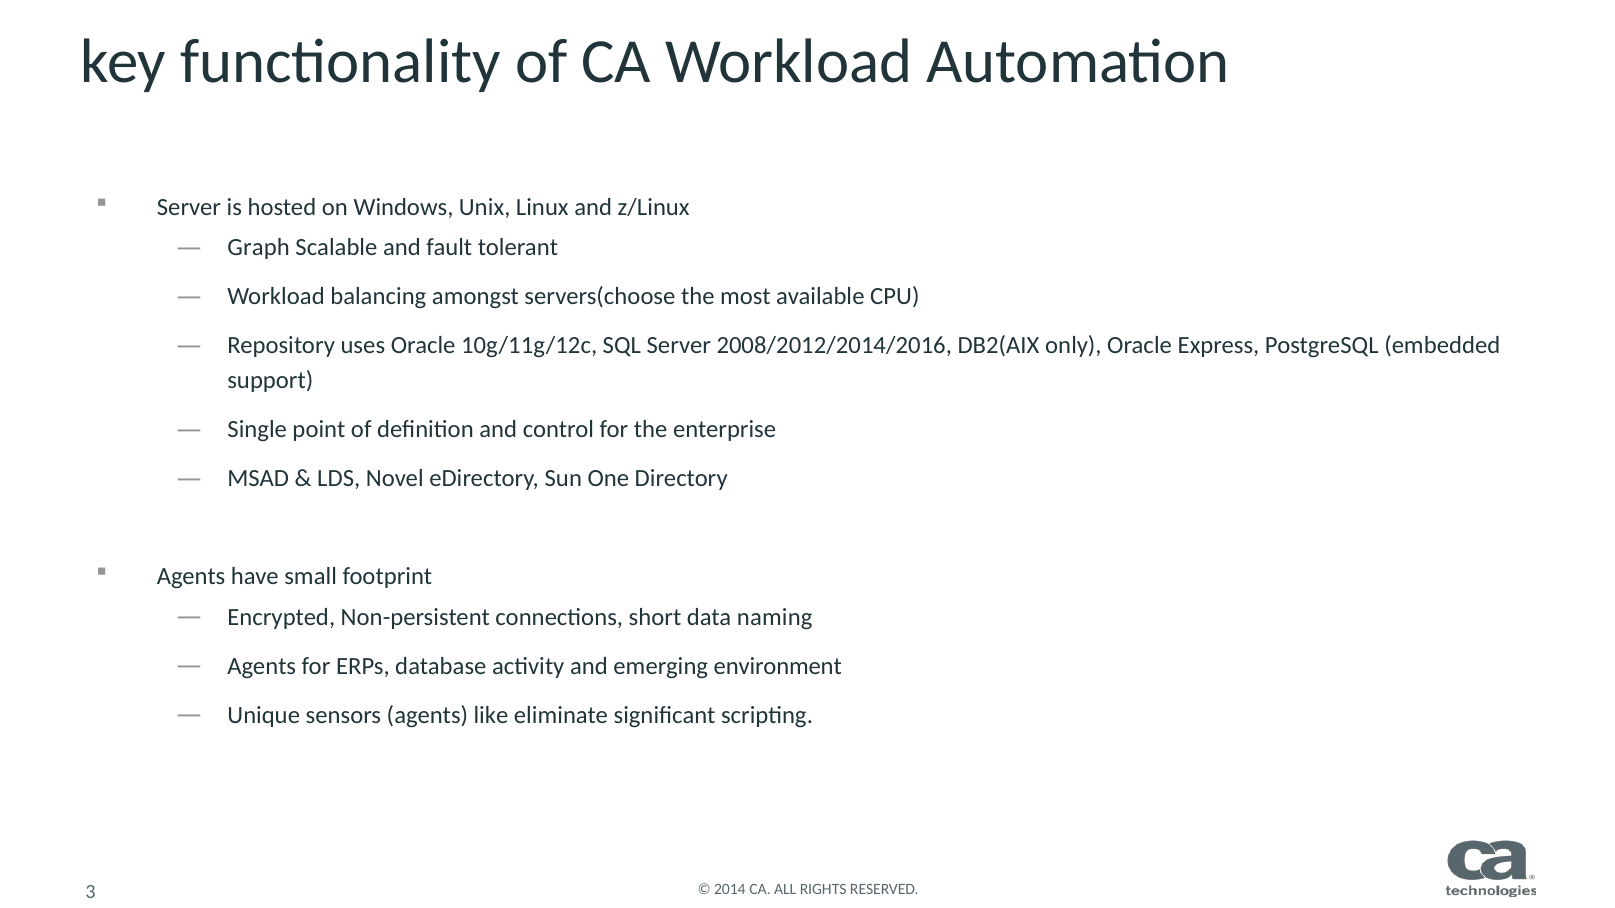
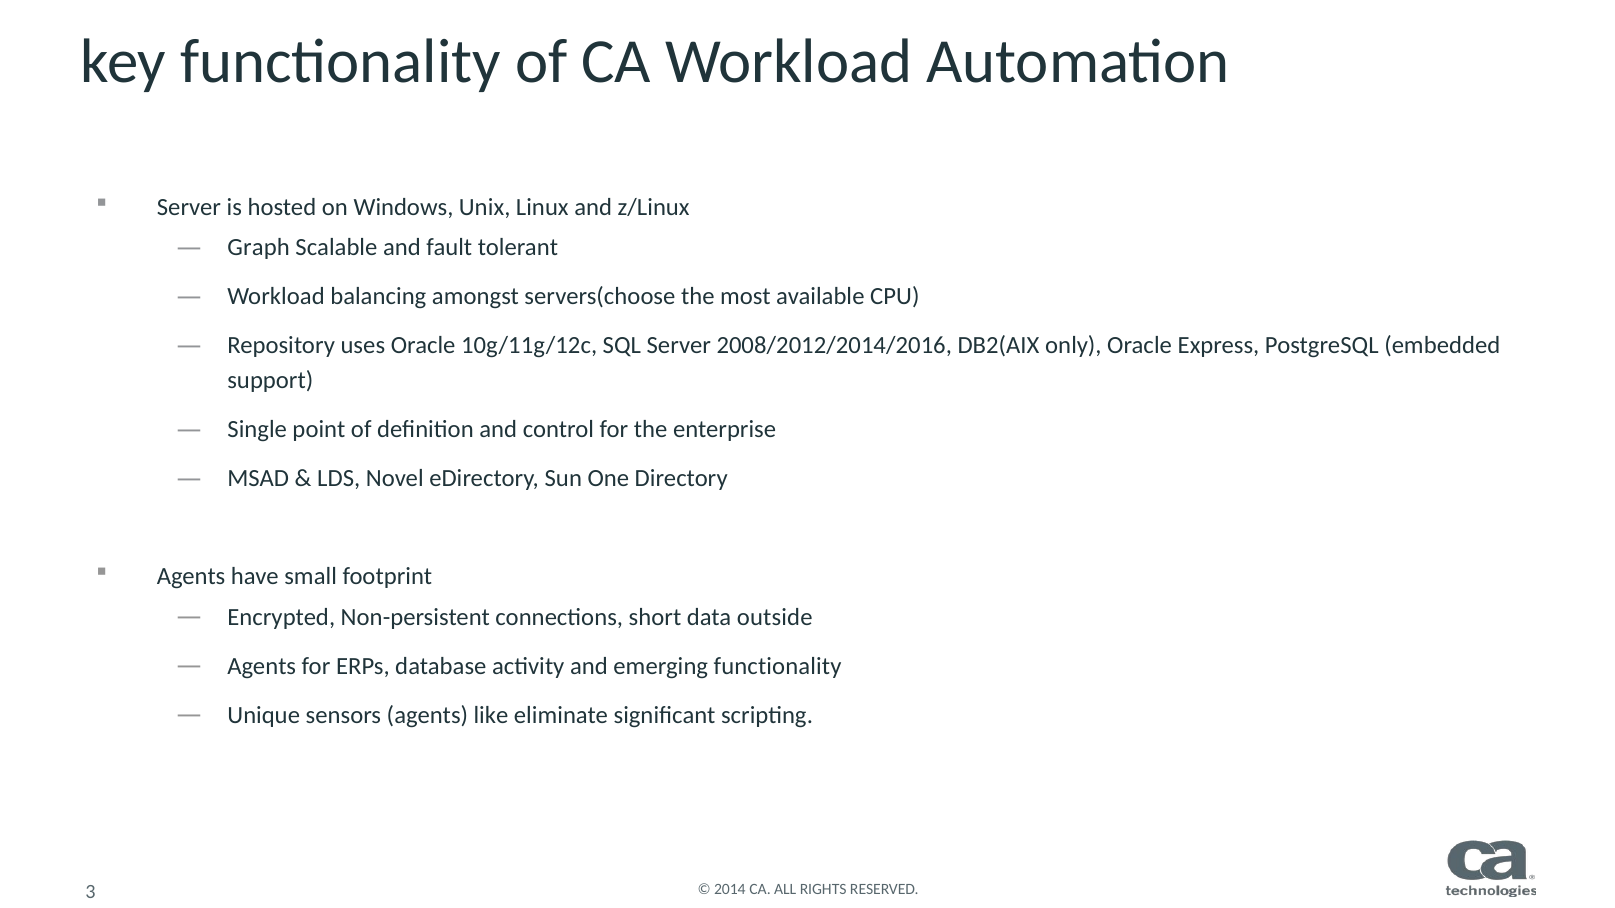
naming: naming -> outside (775, 617)
emerging environment: environment -> functionality (778, 666)
